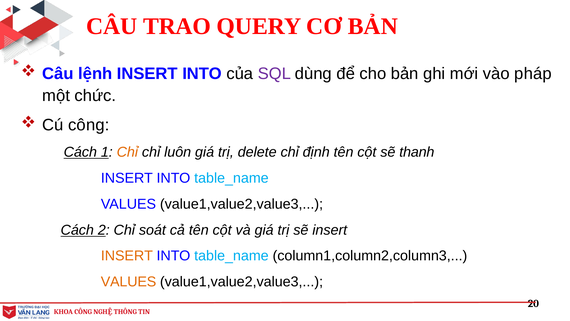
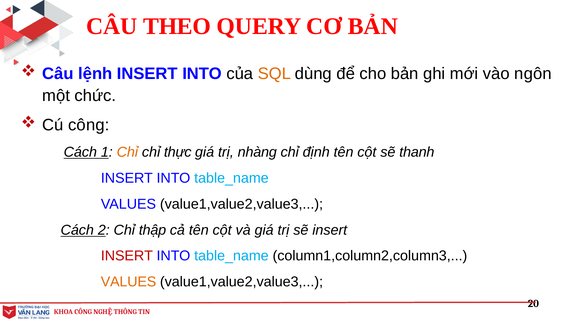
TRAO: TRAO -> THEO (177, 26)
SQL colour: purple -> orange (274, 74)
pháp: pháp -> ngôn (533, 74)
luôn: luôn -> thực (178, 152)
delete: delete -> nhàng (257, 152)
soát: soát -> thập (152, 230)
INSERT colour: orange -> red (127, 256)
